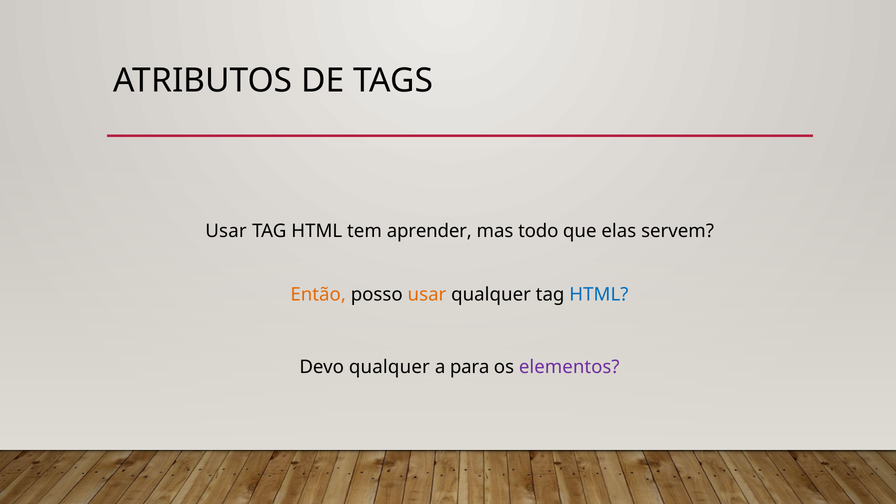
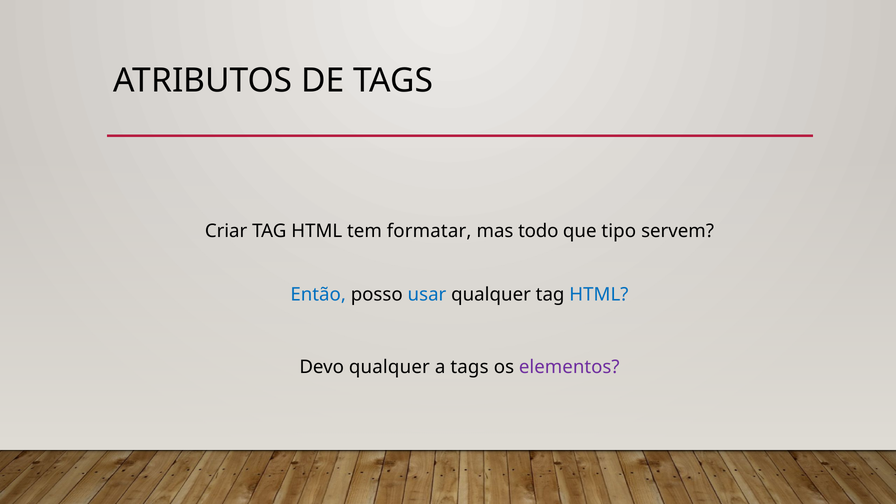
Usar: Usar -> Criar (226, 231)
aprender: aprender -> formatar (429, 231)
elas: elas -> tipo (619, 231)
Então colour: orange -> blue (318, 294)
usar colour: orange -> blue (427, 294)
a para: para -> tags (469, 367)
